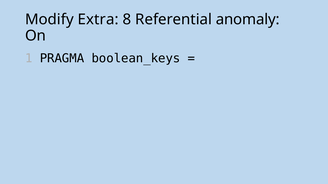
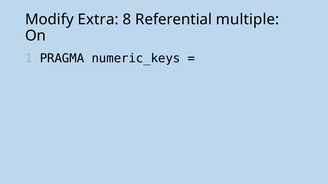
anomaly: anomaly -> multiple (248, 19)
boolean_keys: boolean_keys -> numeric_keys (136, 59)
